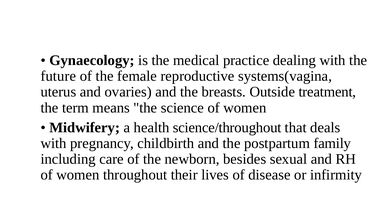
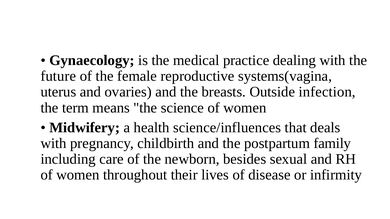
treatment: treatment -> infection (327, 92)
science/throughout: science/throughout -> science/influences (227, 128)
